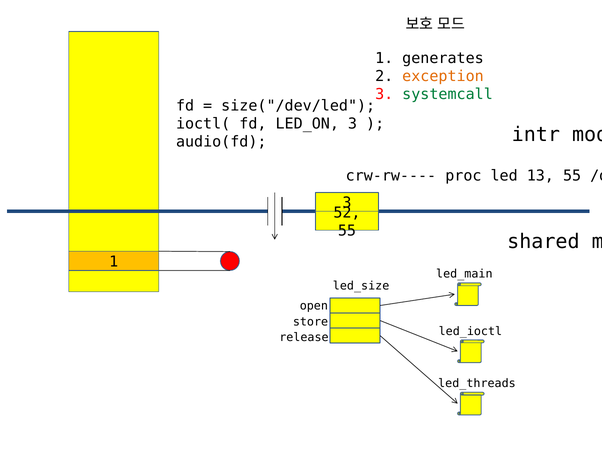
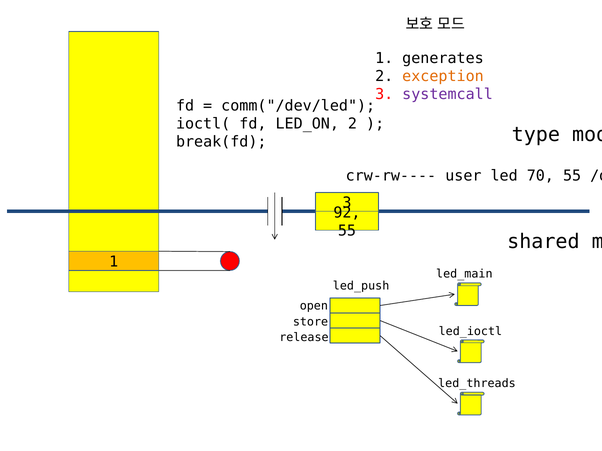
systemcall colour: green -> purple (448, 94)
size("/dev/led: size("/dev/led -> comm("/dev/led (298, 106)
LED_ON 3: 3 -> 2 (353, 124)
intr: intr -> type (536, 135)
audio(fd: audio(fd -> break(fd (221, 142)
proc: proc -> user (463, 176)
13: 13 -> 70 (540, 176)
52: 52 -> 92 (347, 213)
led_size: led_size -> led_push (361, 286)
